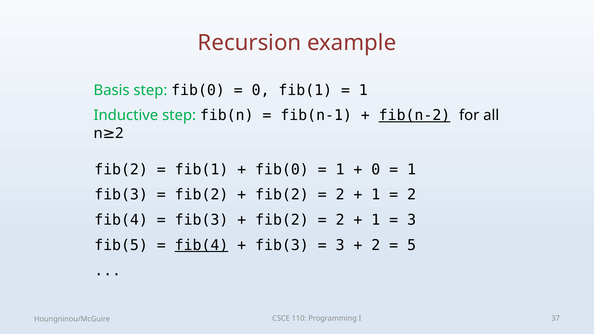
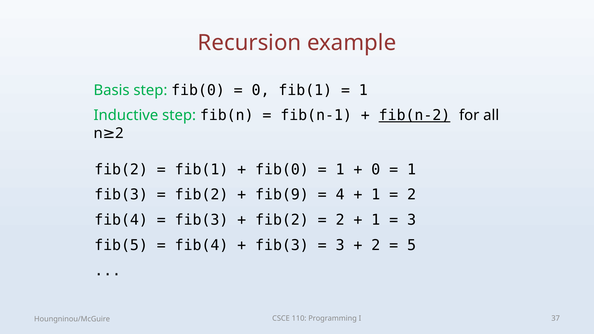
fib(2: fib(2 -> fib(9 (282, 195)
2: 2 -> 4 (340, 195)
fib(4 underline: present -> none (201, 245)
